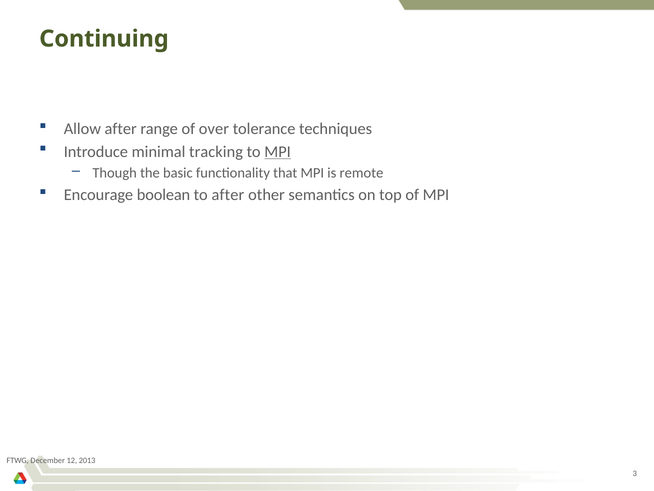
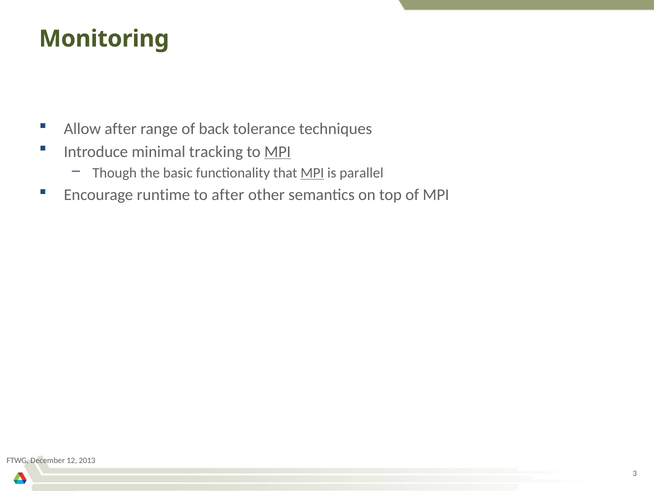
Continuing: Continuing -> Monitoring (104, 39)
over: over -> back (214, 129)
MPI underline: none -> present (312, 173)
remote: remote -> parallel (362, 173)
boolean: boolean -> runtime (163, 195)
